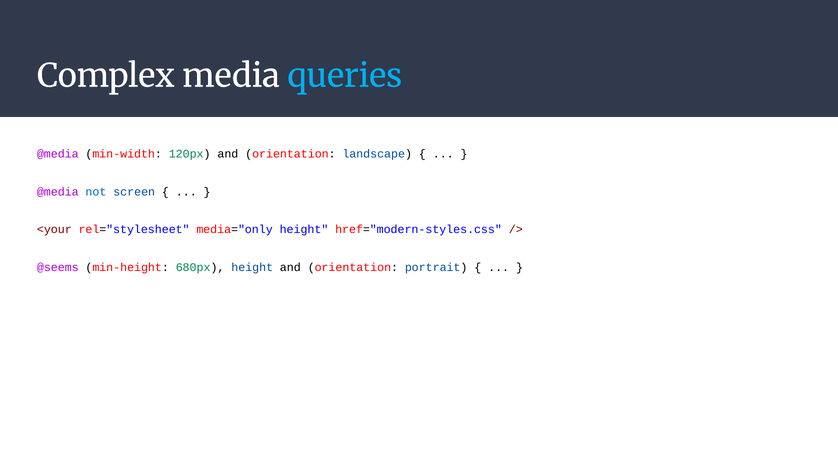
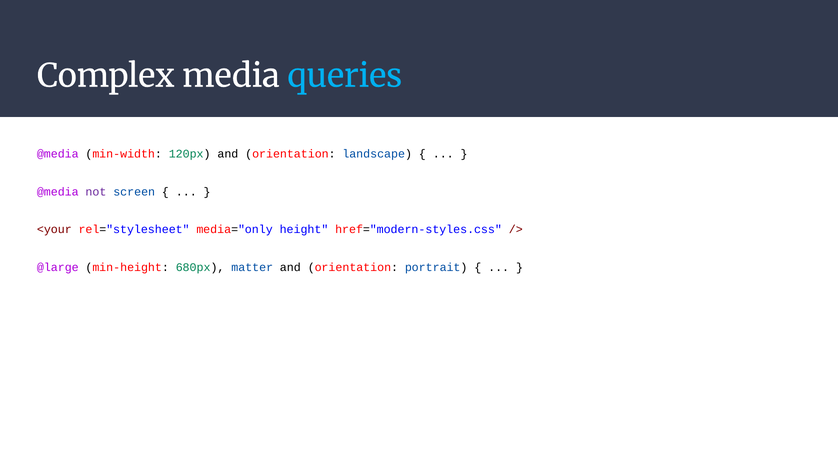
not colour: blue -> purple (96, 192)
@seems: @seems -> @large (58, 267)
680px height: height -> matter (252, 267)
